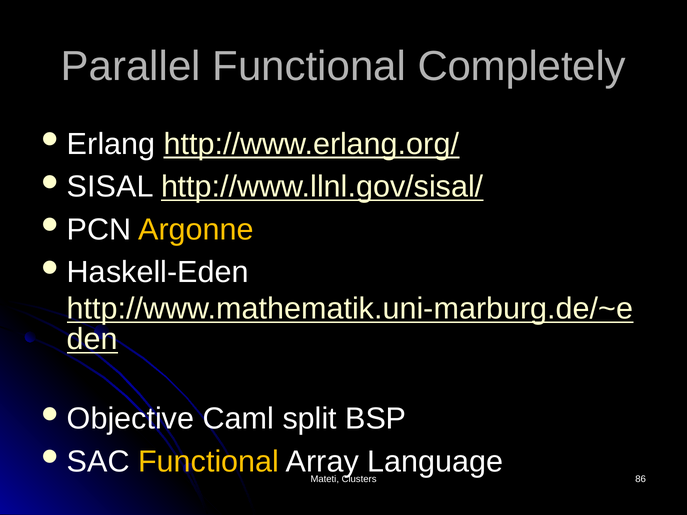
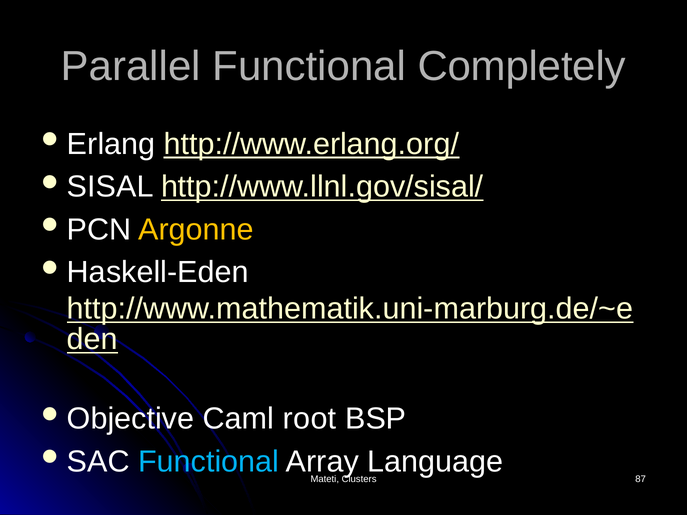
split: split -> root (309, 419)
Functional colour: yellow -> light blue (209, 462)
86: 86 -> 87 (641, 479)
